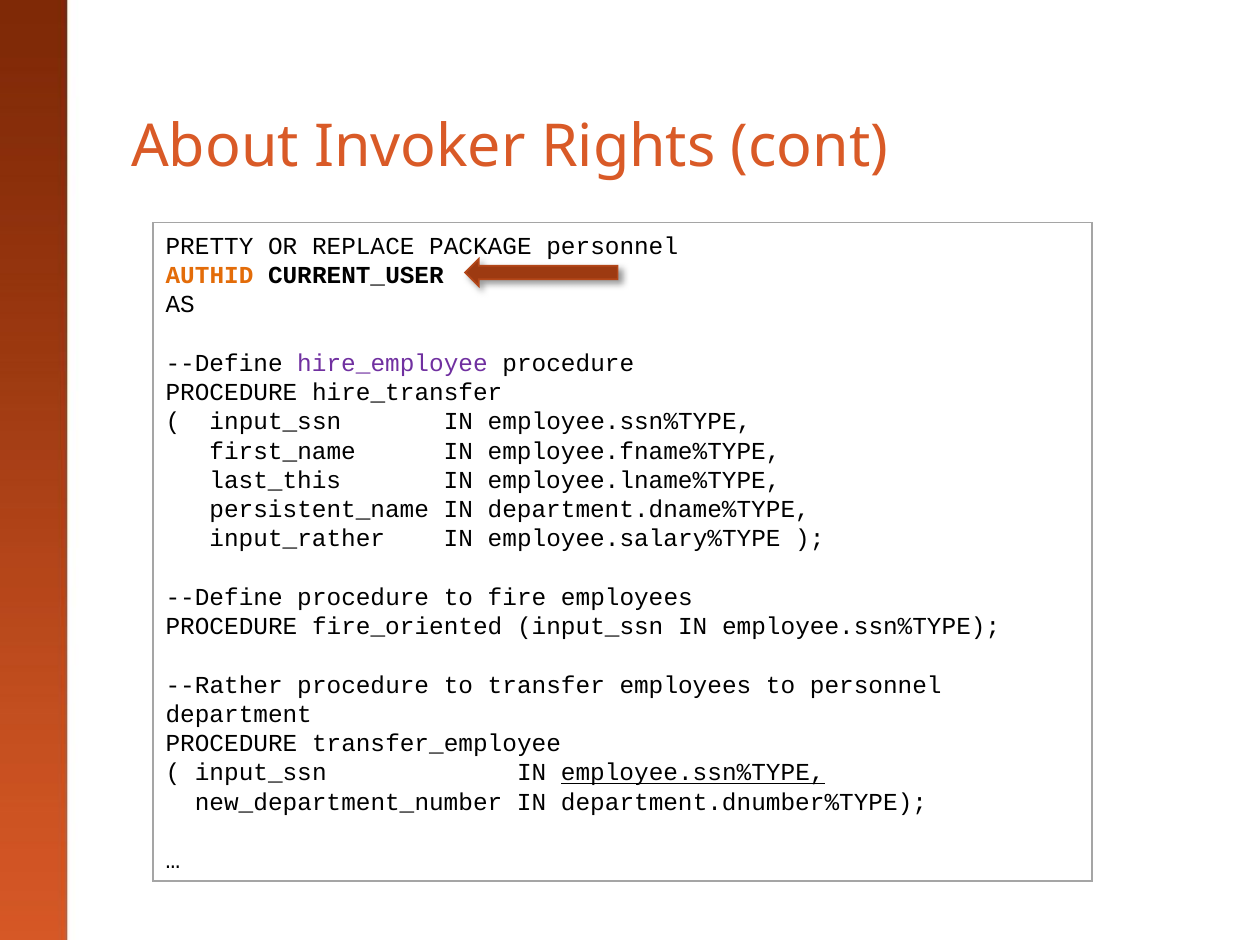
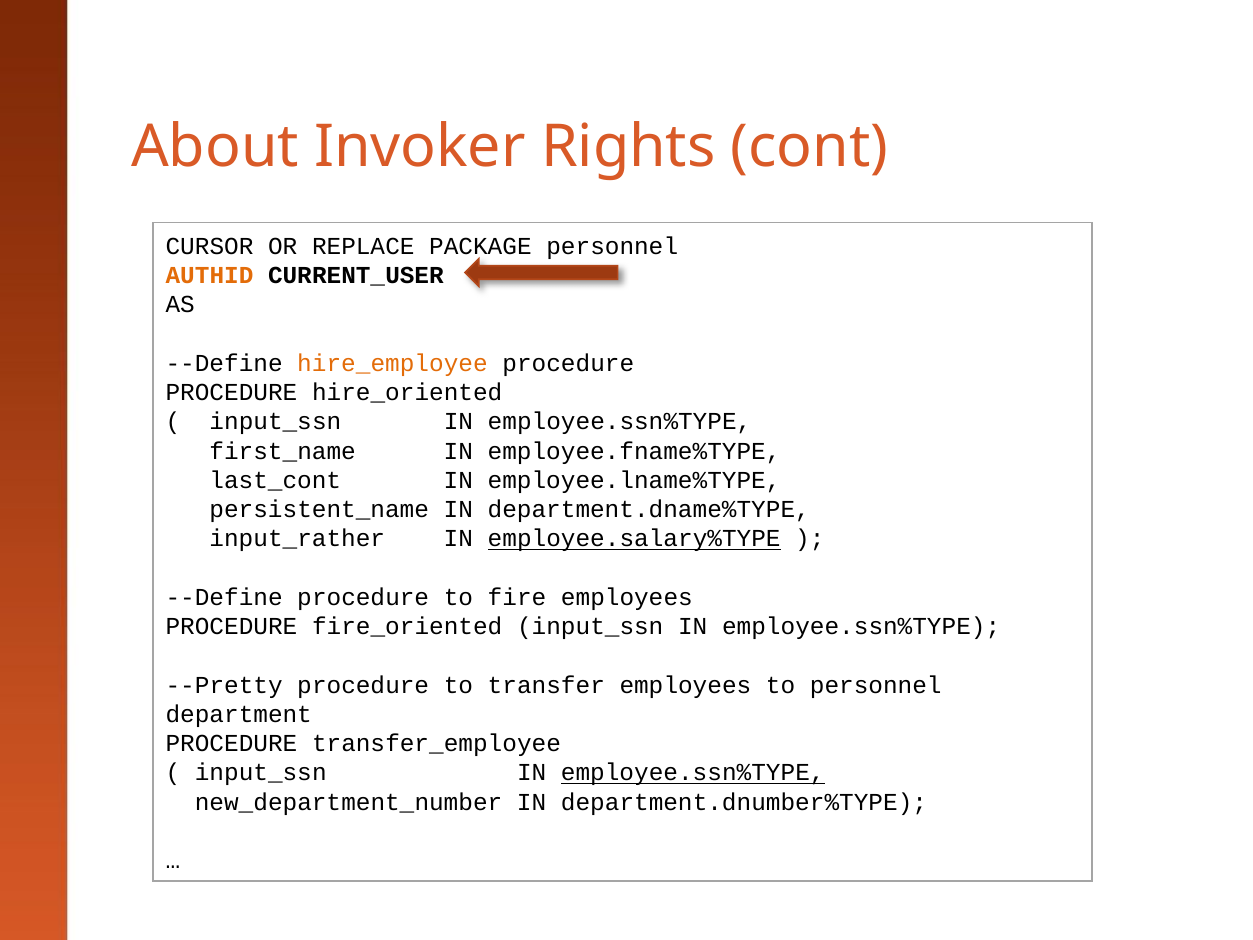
PRETTY: PRETTY -> CURSOR (210, 246)
hire_employee colour: purple -> orange (392, 363)
hire_transfer: hire_transfer -> hire_oriented (407, 392)
last_this: last_this -> last_cont (275, 480)
employee.salary%TYPE underline: none -> present (634, 539)
--Rather: --Rather -> --Pretty (224, 685)
